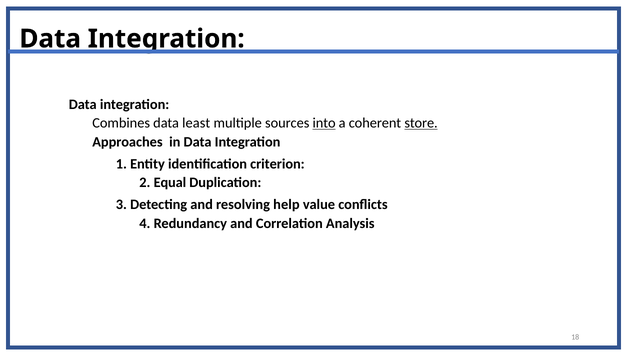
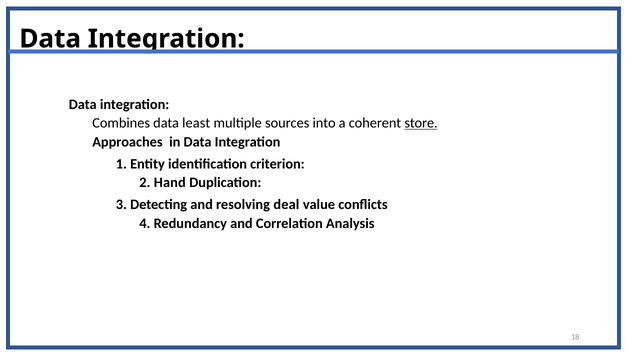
into underline: present -> none (324, 123)
Equal: Equal -> Hand (170, 182)
help: help -> deal (286, 205)
